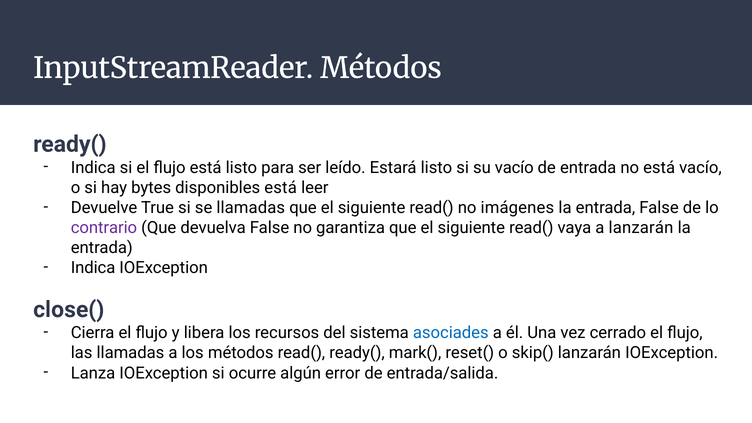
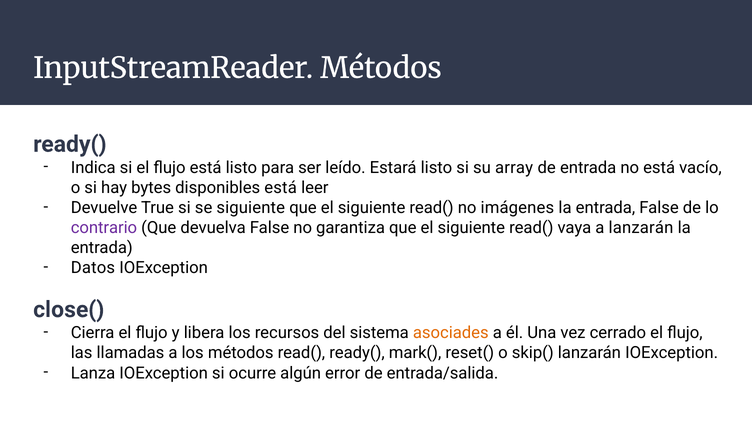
su vacío: vacío -> array (514, 168)
se llamadas: llamadas -> siguiente (251, 208)
Indica: Indica -> Datos (93, 268)
asociades colour: blue -> orange (451, 333)
